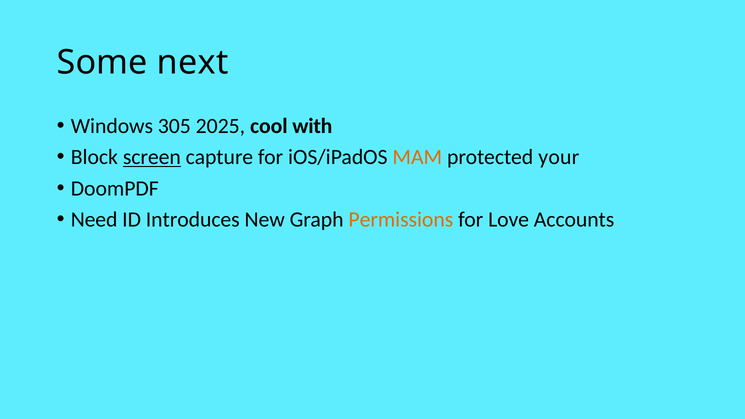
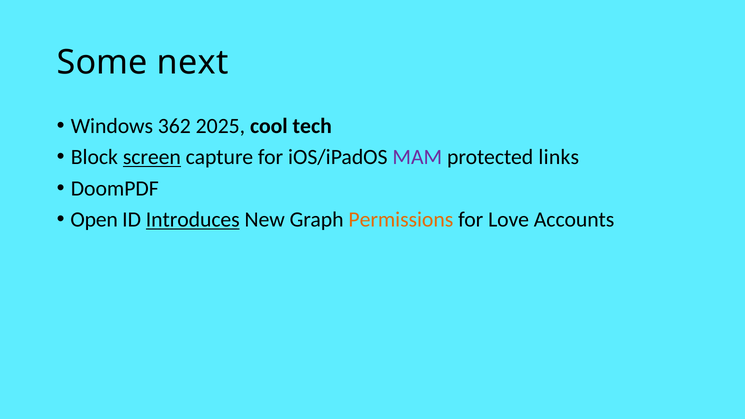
305: 305 -> 362 (174, 126)
with: with -> tech (312, 126)
MAM colour: orange -> purple (417, 157)
your: your -> links (559, 157)
Need: Need -> Open (94, 220)
Introduces underline: none -> present (193, 220)
